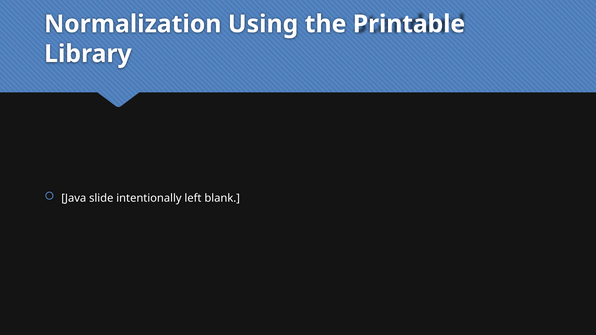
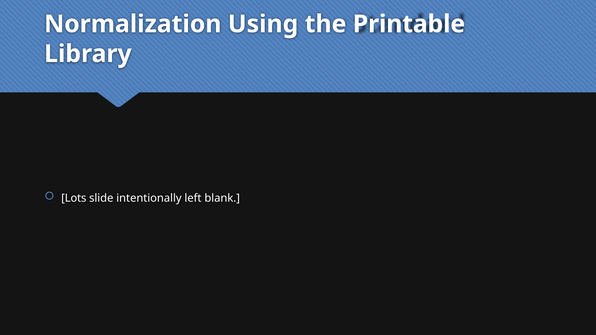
Java: Java -> Lots (74, 198)
